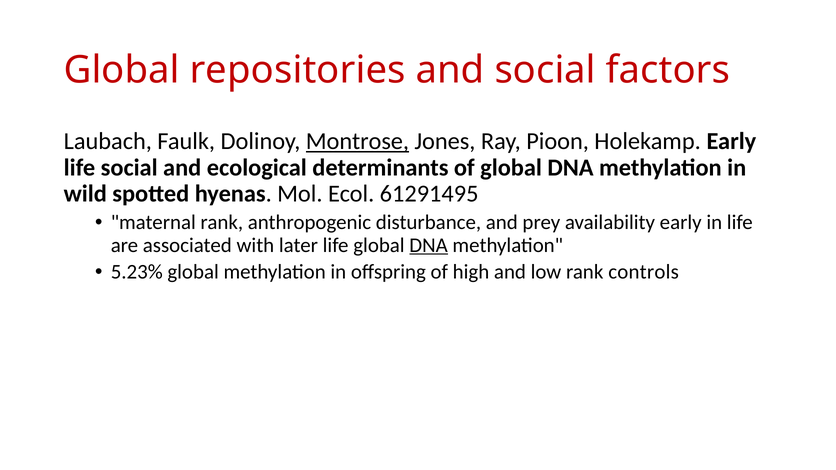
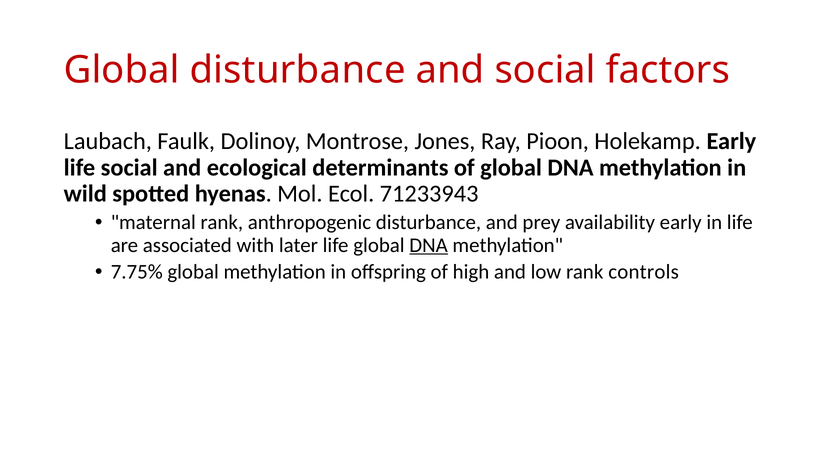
Global repositories: repositories -> disturbance (298, 70)
Montrose underline: present -> none (357, 141)
61291495: 61291495 -> 71233943 (429, 194)
5.23%: 5.23% -> 7.75% (137, 272)
